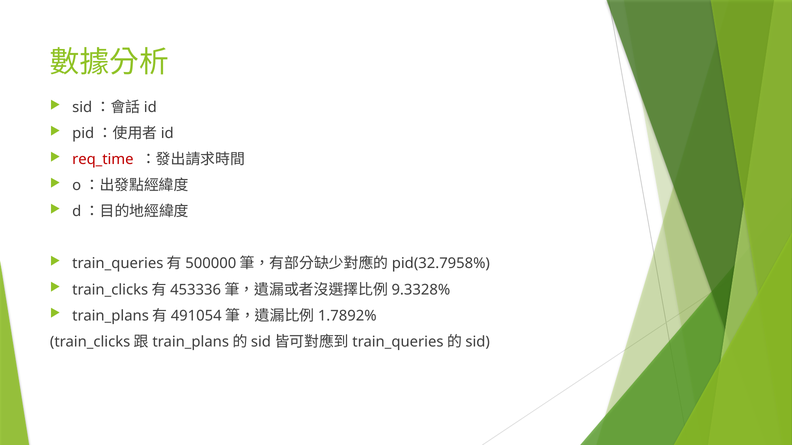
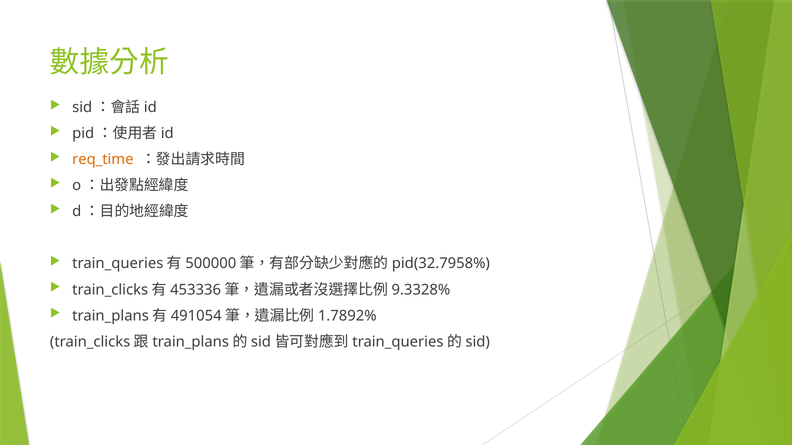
req_time colour: red -> orange (103, 160)
